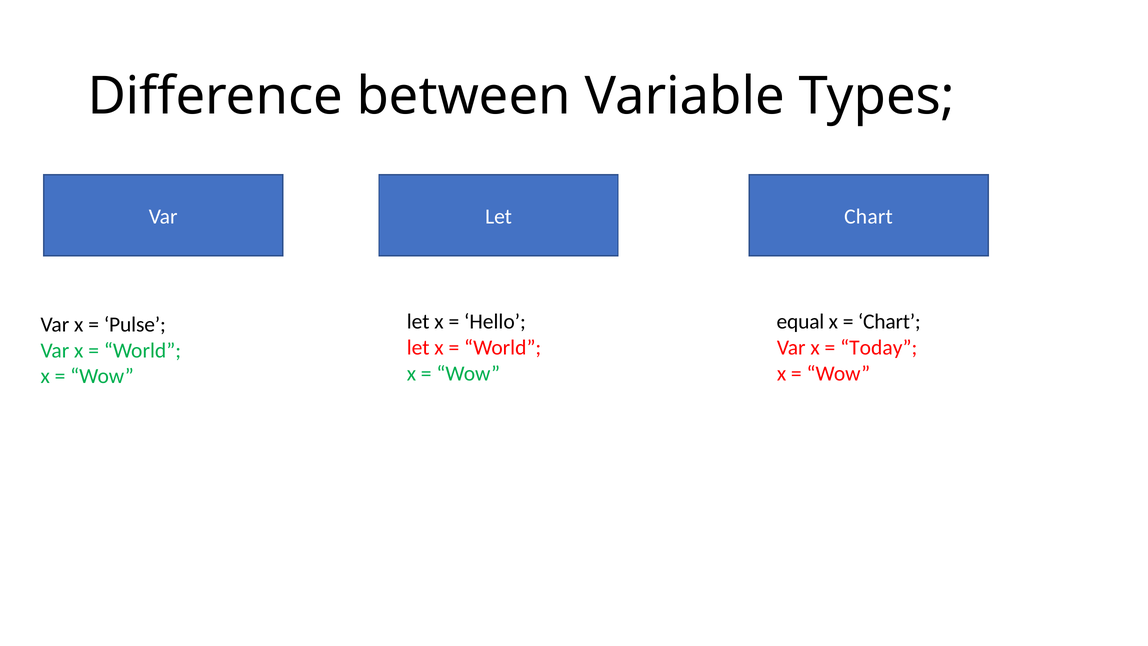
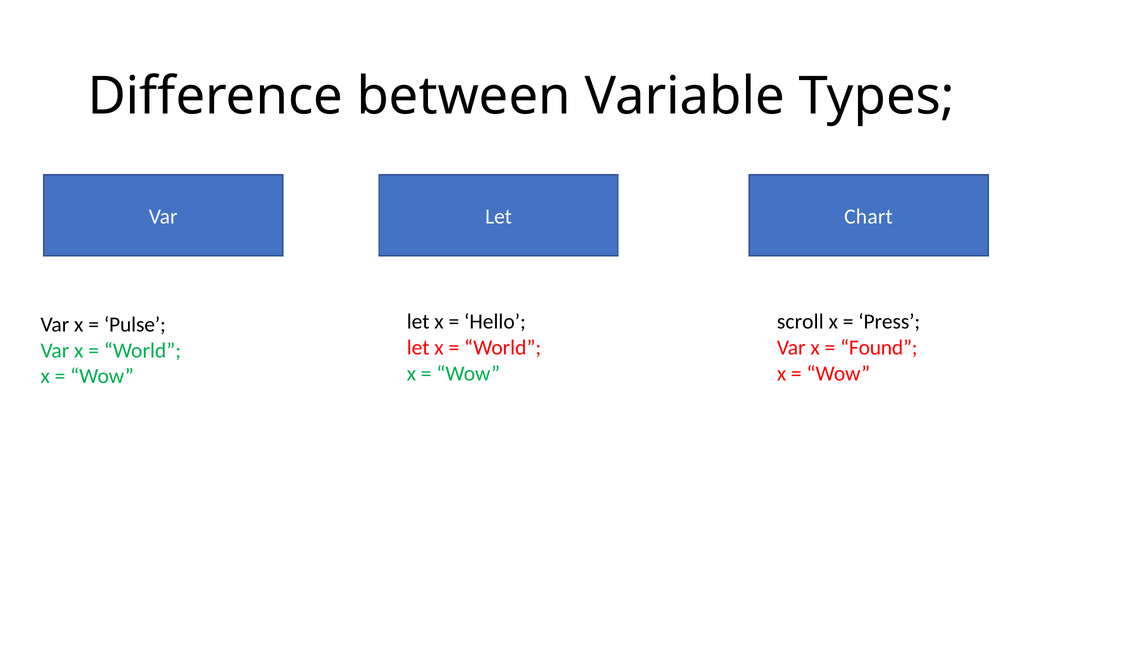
equal: equal -> scroll (800, 322)
Chart: Chart -> Press (889, 322)
Today: Today -> Found (879, 348)
